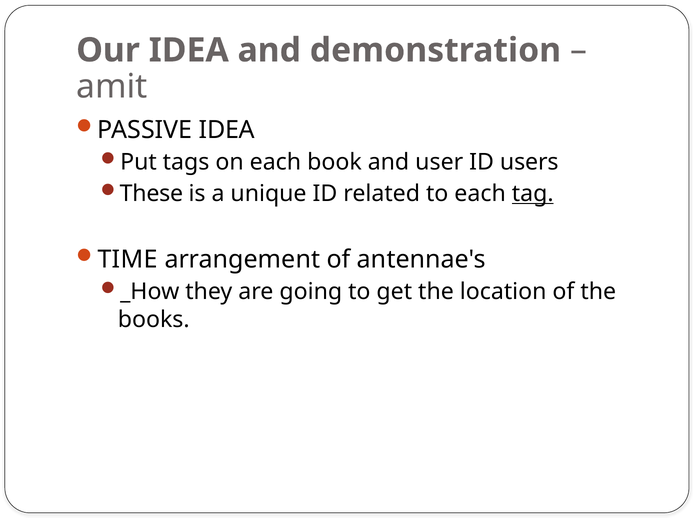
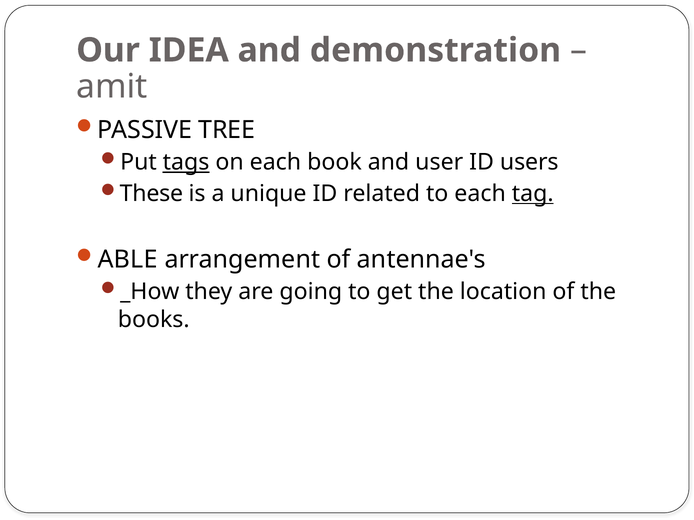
PASSIVE IDEA: IDEA -> TREE (227, 130)
tags underline: none -> present (186, 162)
TIME: TIME -> ABLE (128, 260)
